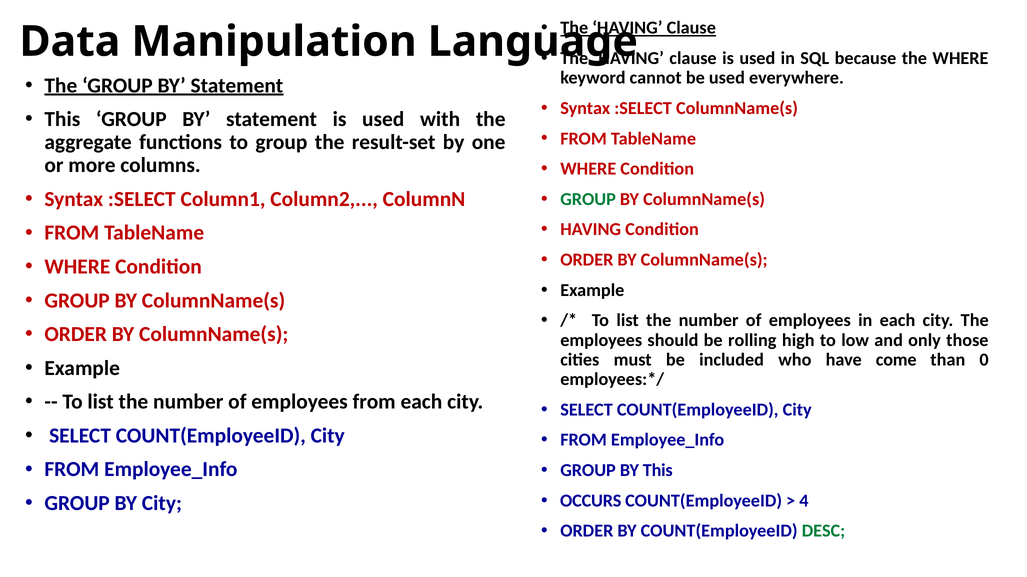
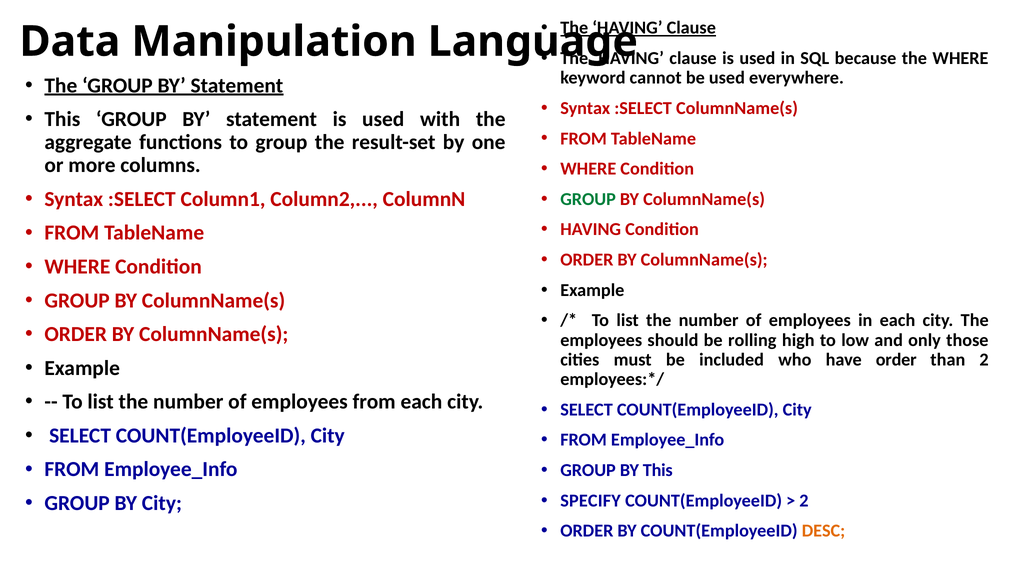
have come: come -> order (896, 360)
than 0: 0 -> 2 (984, 360)
OCCURS: OCCURS -> SPECIFY (591, 501)
4: 4 -> 2 (804, 501)
DESC colour: green -> orange (823, 532)
